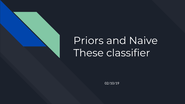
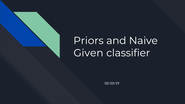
These: These -> Given (88, 53)
